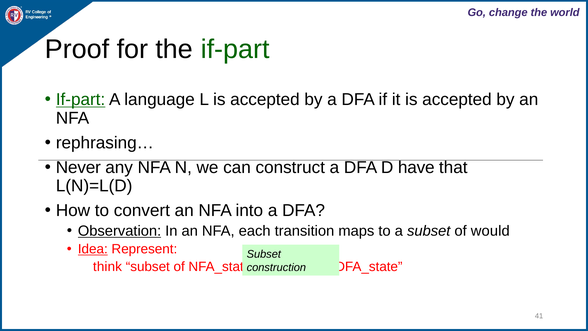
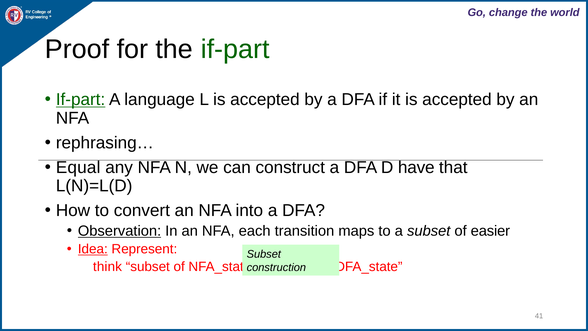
Never: Never -> Equal (78, 167)
would: would -> easier (490, 231)
